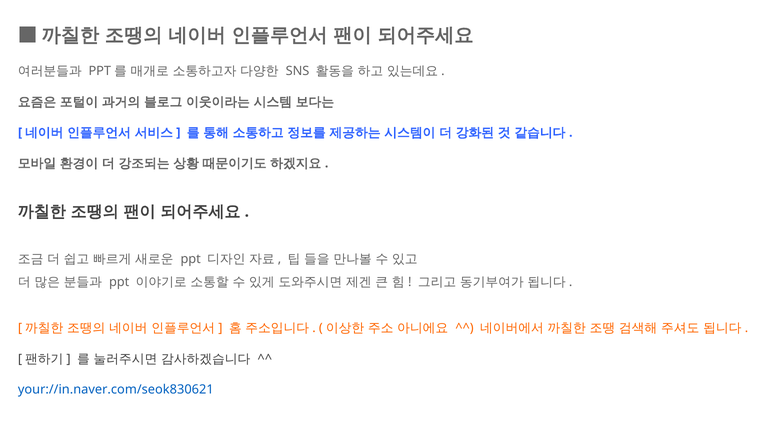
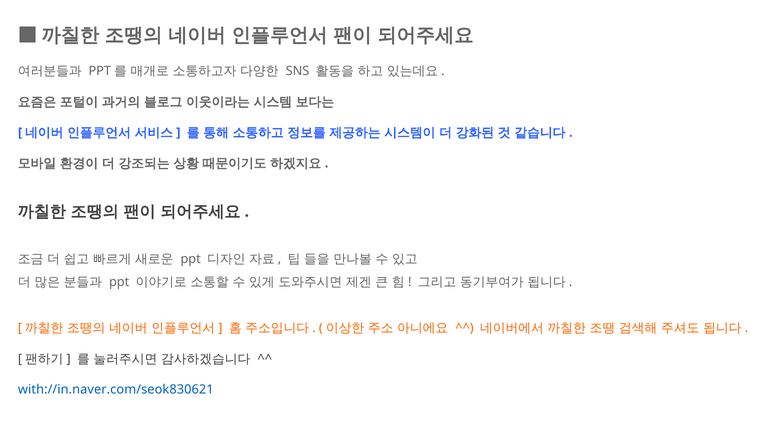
your://in.naver.com/seok830621: your://in.naver.com/seok830621 -> with://in.naver.com/seok830621 (116, 390)
